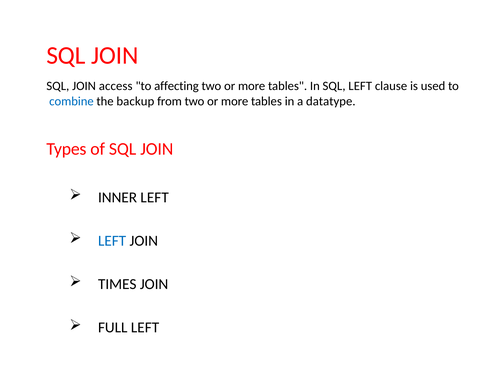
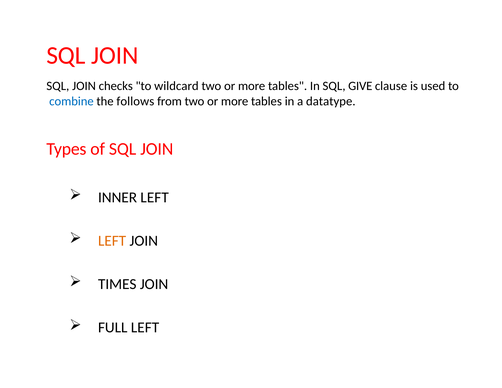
access: access -> checks (116, 86)
affecting: affecting -> wildcard (176, 86)
SQL LEFT: LEFT -> GIVE (360, 86)
backup: backup -> follows (135, 101)
LEFT colour: blue -> orange (112, 241)
